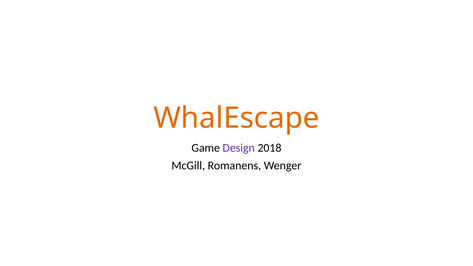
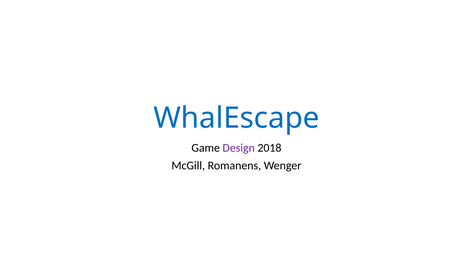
WhalEscape colour: orange -> blue (236, 118)
